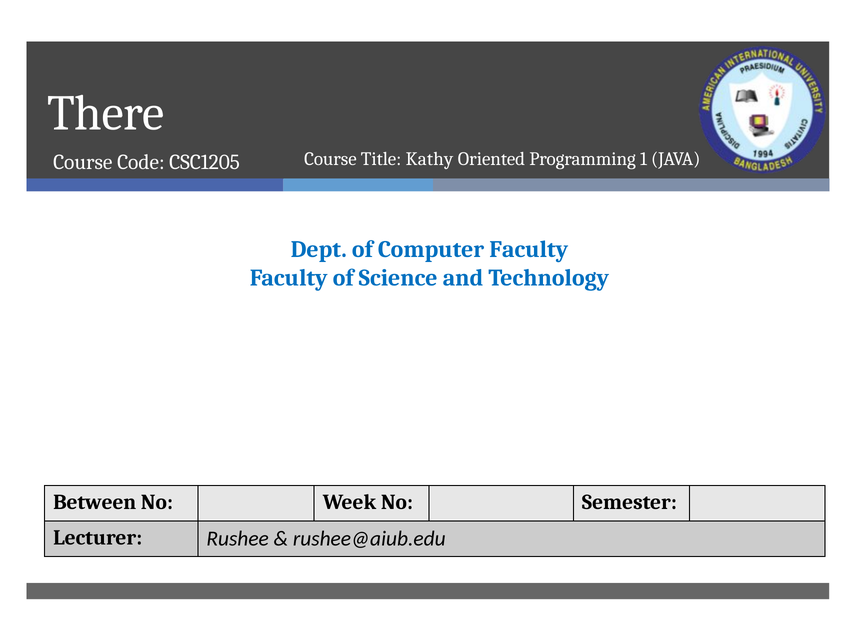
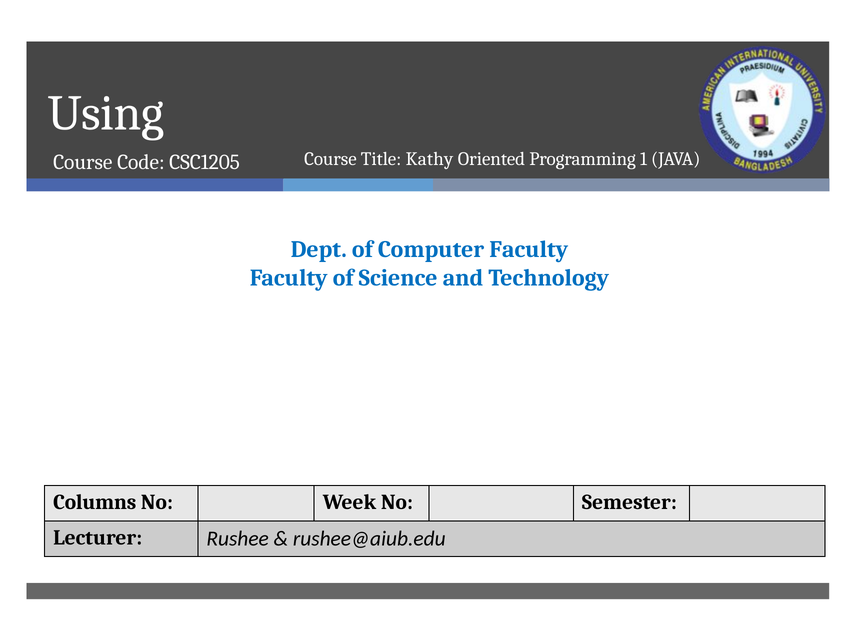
There: There -> Using (106, 113)
Between: Between -> Columns (95, 502)
